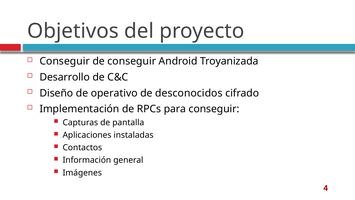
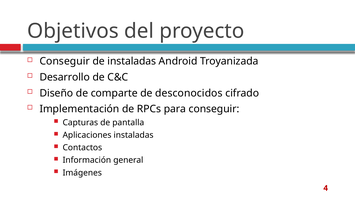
de conseguir: conseguir -> instaladas (132, 61)
operativo: operativo -> comparte (114, 93)
